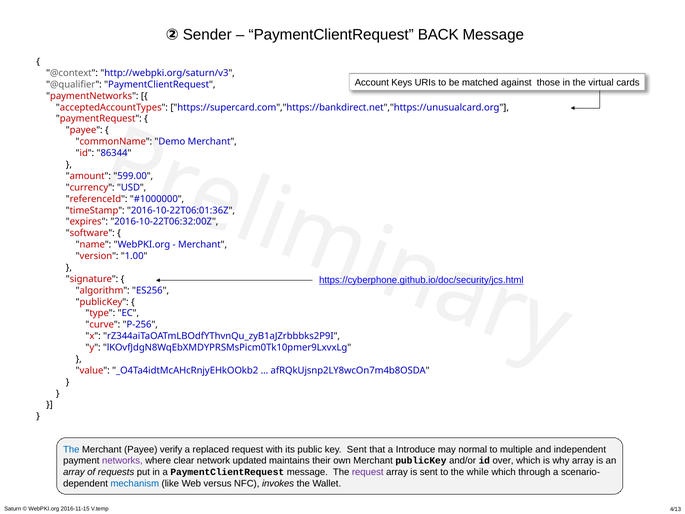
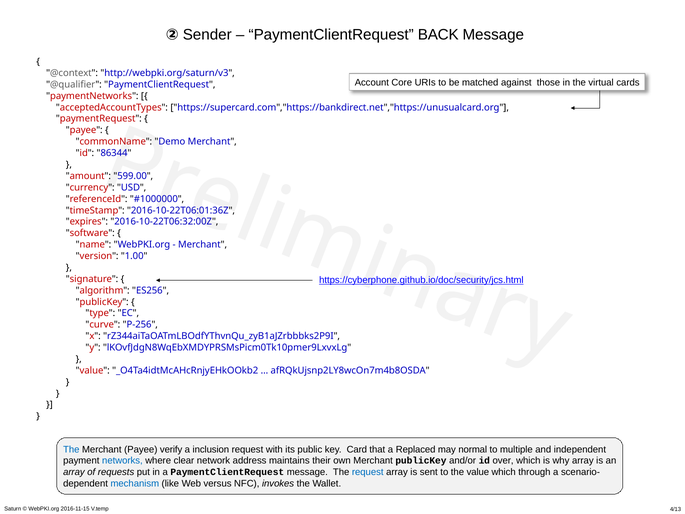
Keys: Keys -> Core (402, 83)
replaced: replaced -> inclusion (211, 449)
key Sent: Sent -> Card (357, 449)
Introduce: Introduce -> Replaced (416, 449)
networks colour: purple -> blue (122, 461)
updated: updated -> address (250, 461)
request colour: purple -> blue (368, 472)
the while: while -> value (478, 472)
